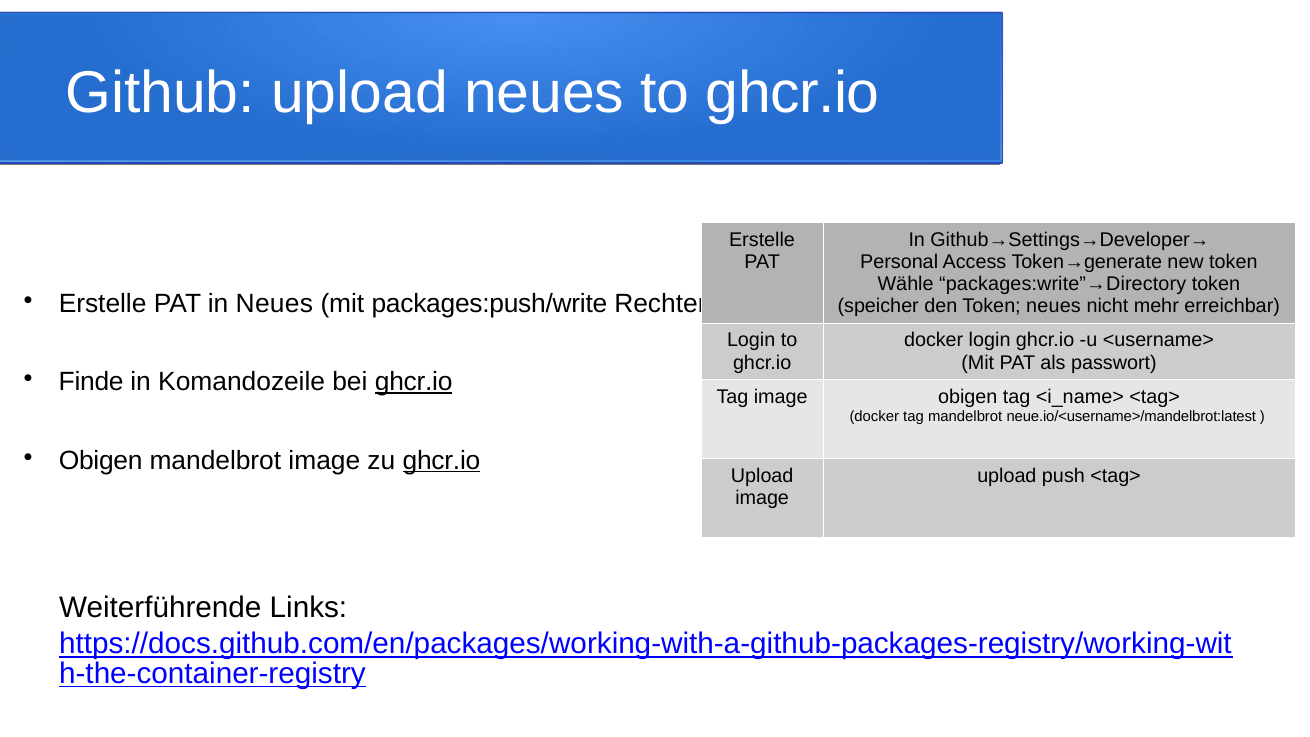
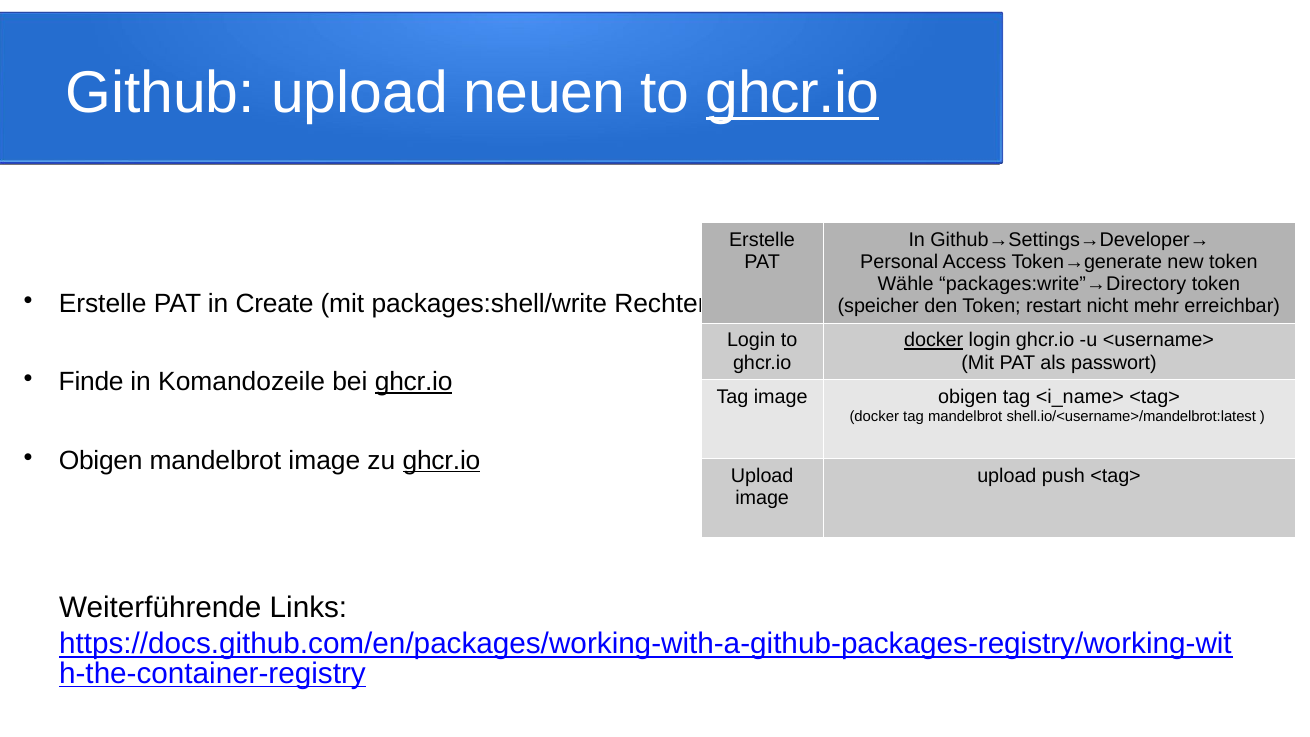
upload neues: neues -> neuen (544, 93)
ghcr.io underline: none -> present (793, 93)
in Neues: Neues -> Create (275, 303)
packages:push/write: packages:push/write -> packages:shell/write (489, 303)
Token neues: neues -> restart (1054, 306)
docker underline: none -> present (934, 340)
neue.io/<username>/mandelbrot:latest: neue.io/<username>/mandelbrot:latest -> shell.io/<username>/mandelbrot:latest (1131, 416)
